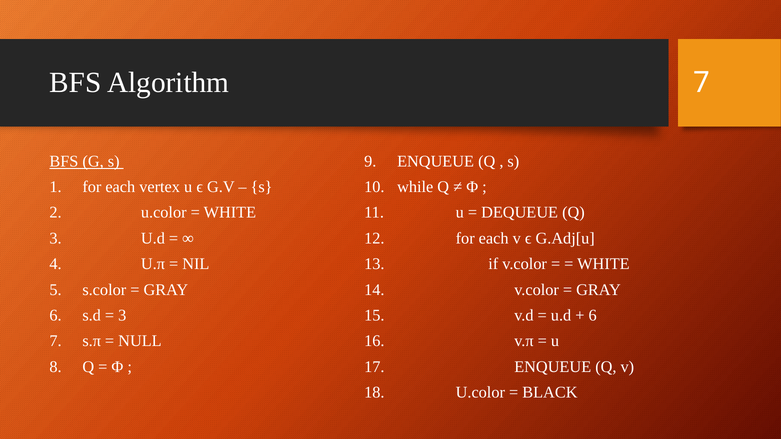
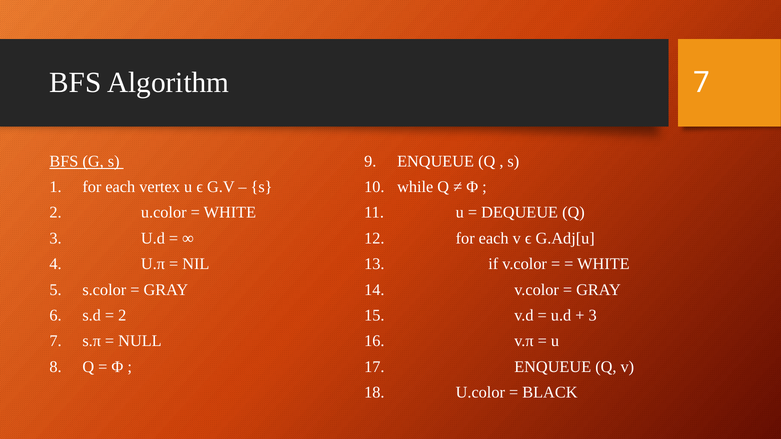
3: 3 -> 2 (122, 316)
6: 6 -> 3 (593, 316)
